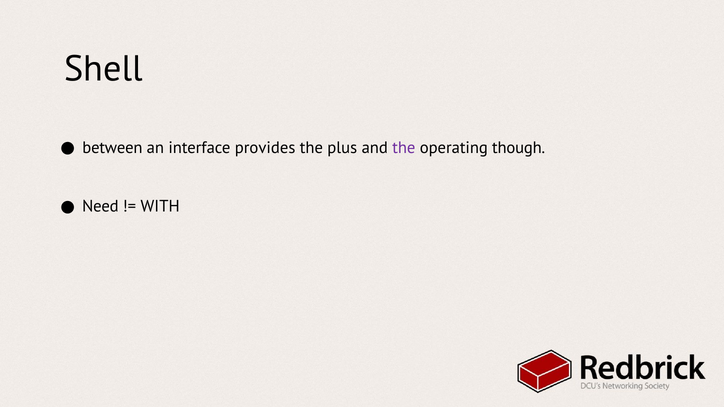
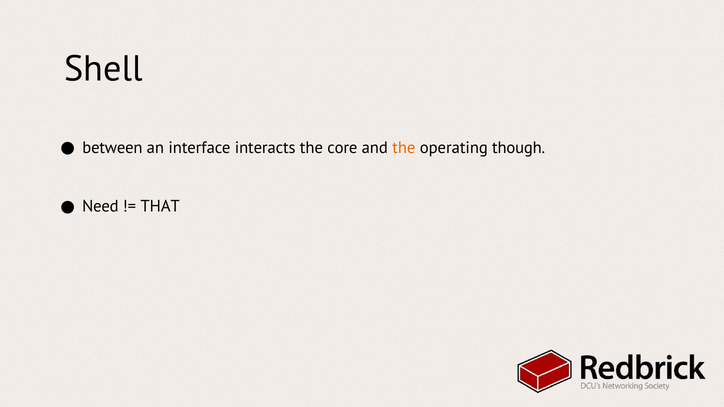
provides: provides -> interacts (265, 148)
plus: plus -> core (342, 148)
the colour: purple -> orange (404, 148)
WITH: WITH -> THAT (160, 207)
